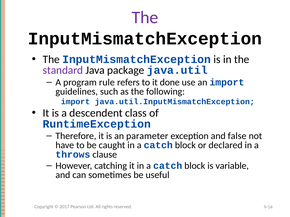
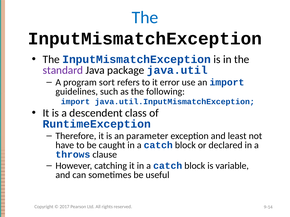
The colour: purple -> blue (145, 17)
rule: rule -> sort (107, 82)
done: done -> error (170, 82)
false: false -> least (237, 136)
